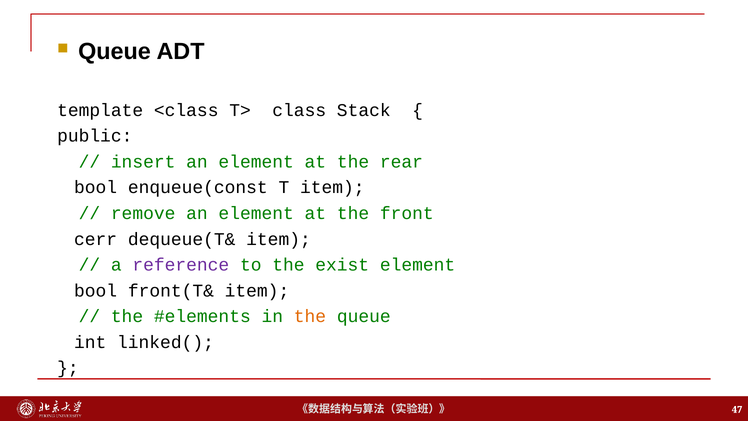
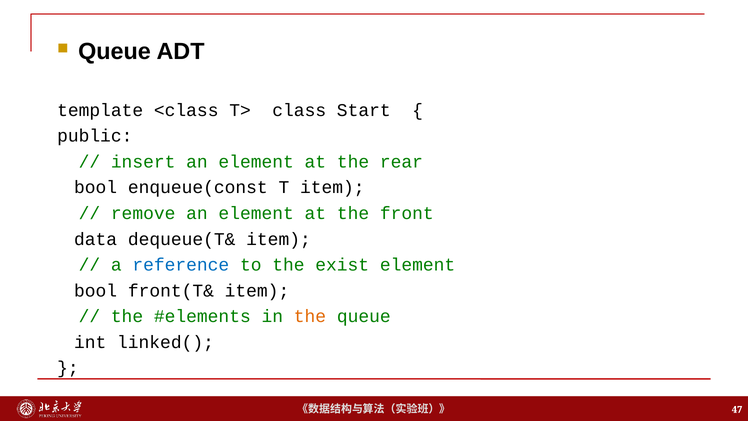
Stack: Stack -> Start (364, 110)
cerr: cerr -> data (96, 239)
reference colour: purple -> blue (181, 265)
